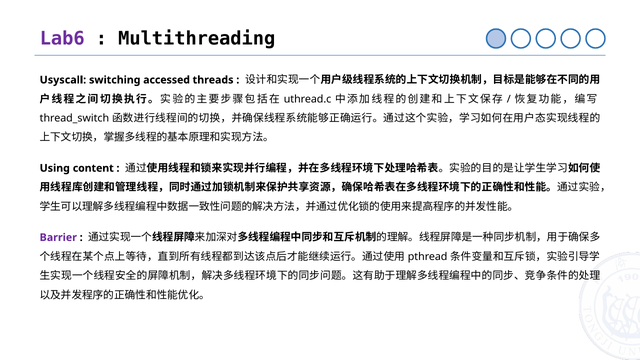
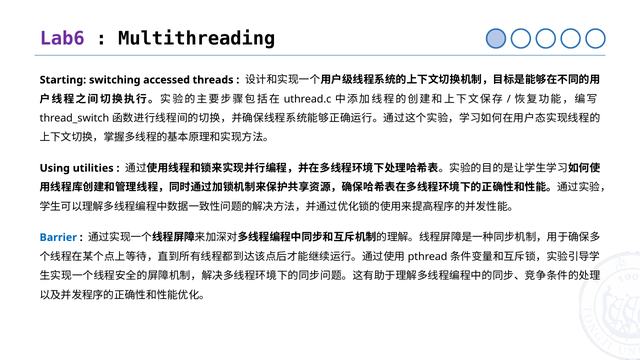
Usyscall: Usyscall -> Starting (63, 80)
content: content -> utilities (93, 168)
Barrier colour: purple -> blue (58, 237)
